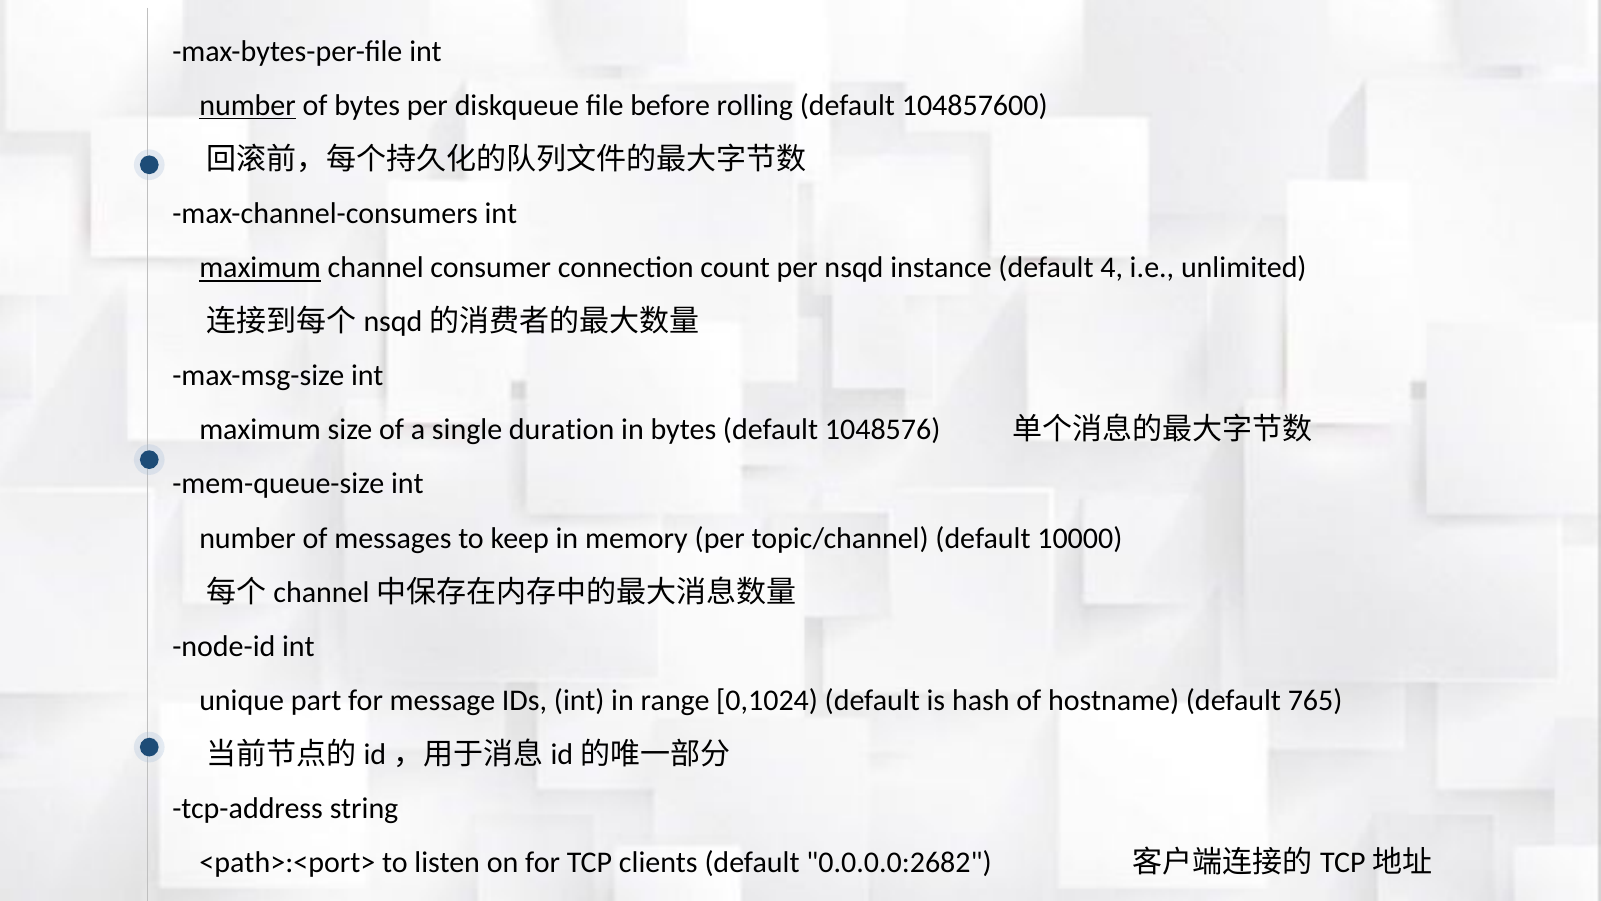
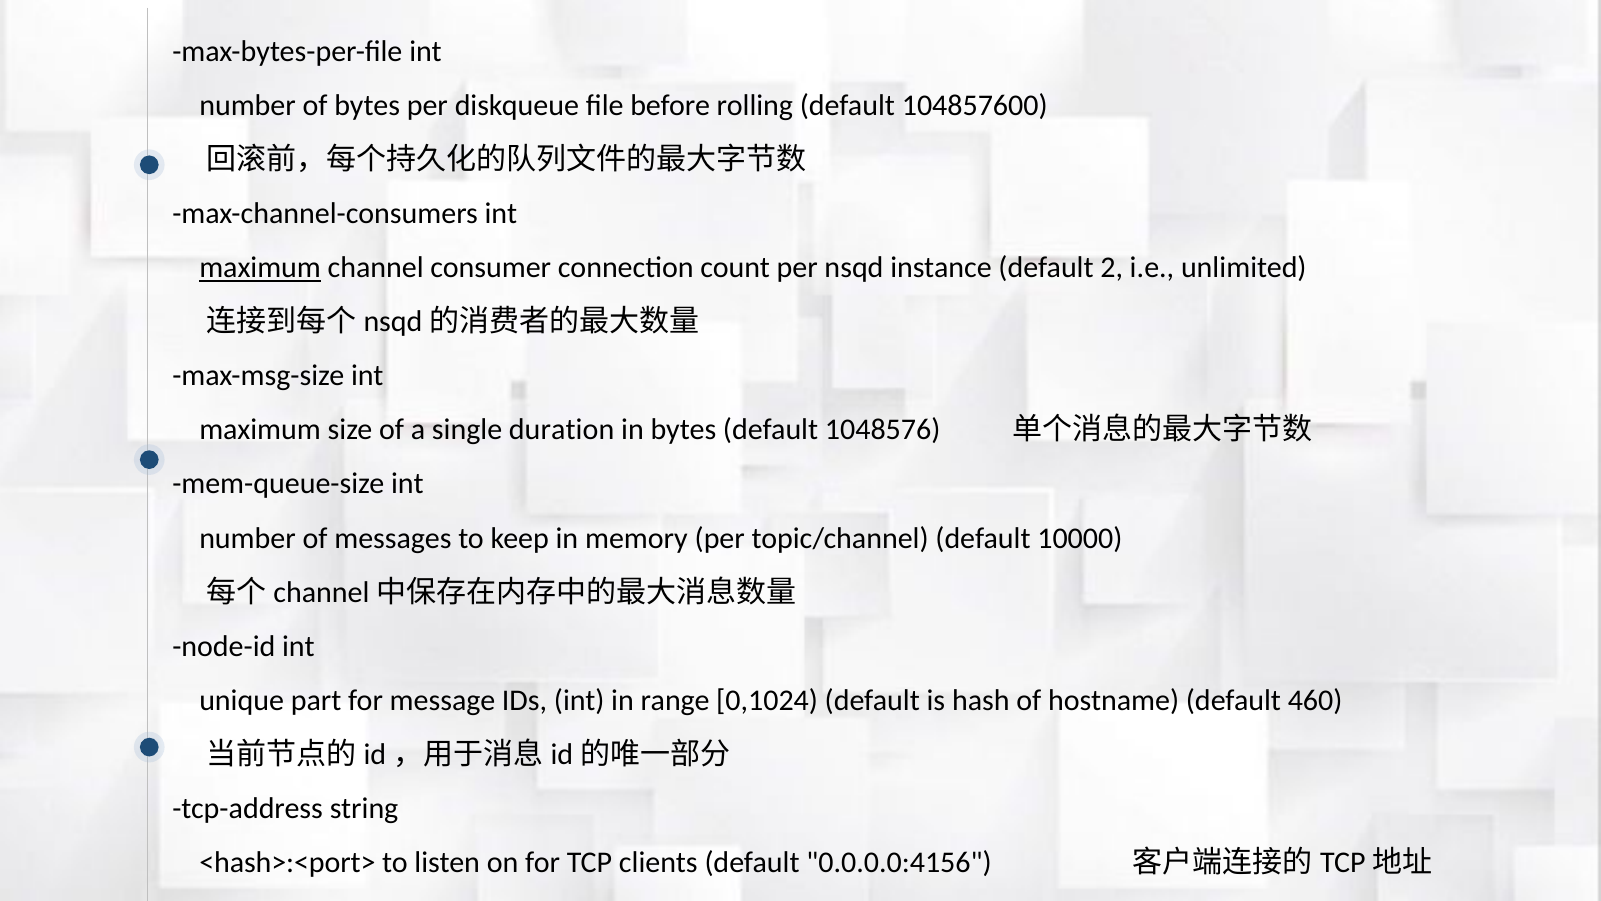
number underline: present -> none (248, 106)
4: 4 -> 2 (1112, 268)
765: 765 -> 460 (1315, 700)
<path>:<port>: <path>:<port> -> <hash>:<port> (287, 862)
0.0.0.0:2682: 0.0.0.0:2682 -> 0.0.0.0:4156 (899, 862)
